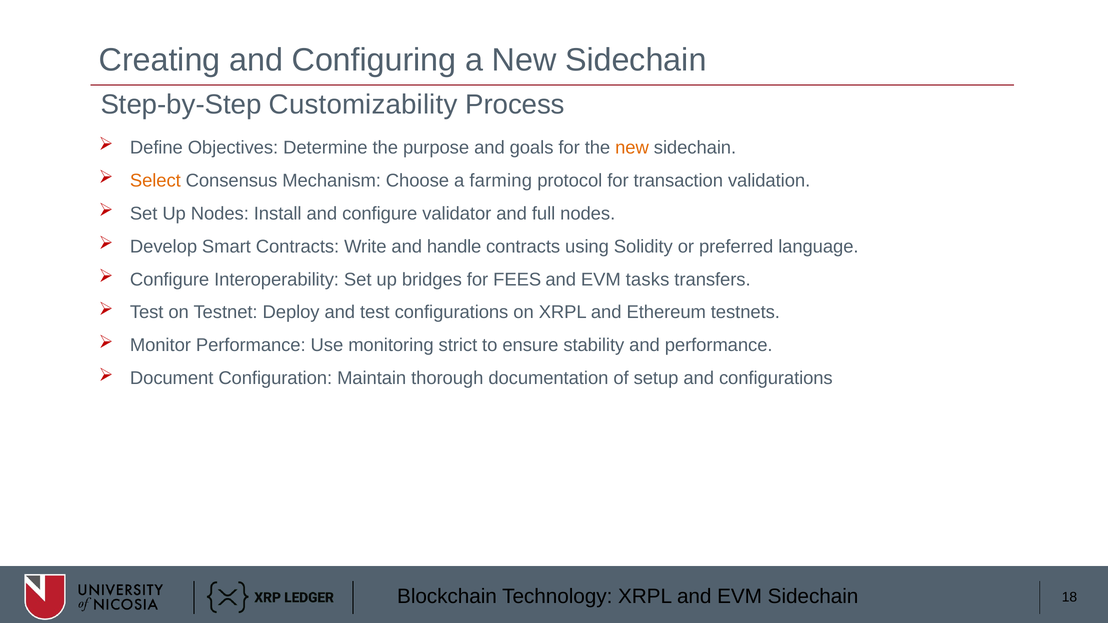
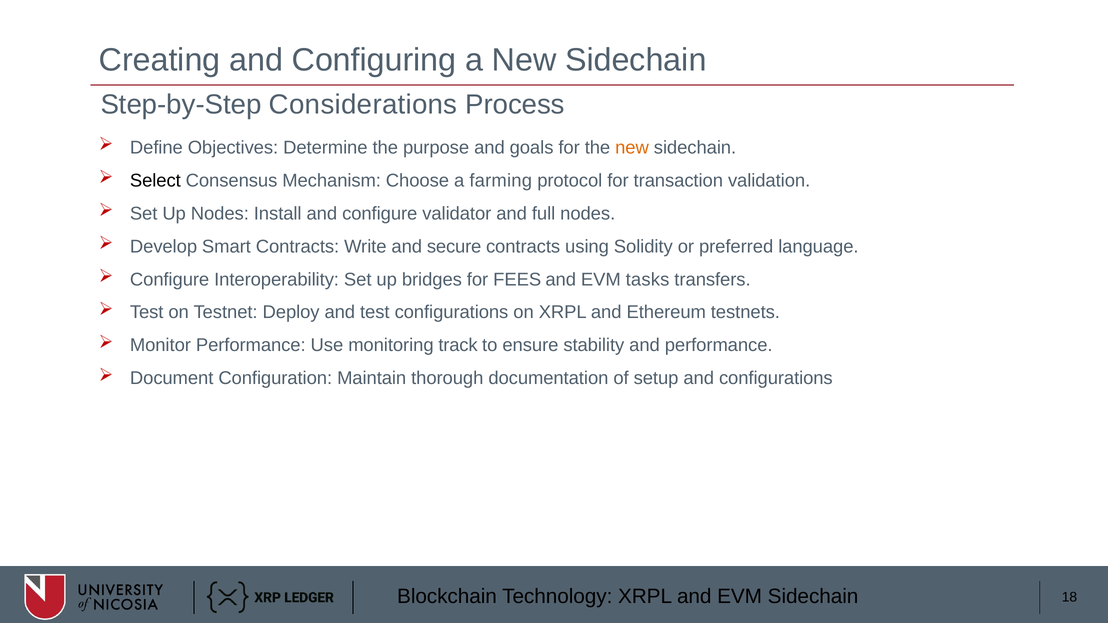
Customizability: Customizability -> Considerations (363, 104)
Select colour: orange -> black (155, 180)
handle: handle -> secure (454, 247)
strict: strict -> track (458, 346)
